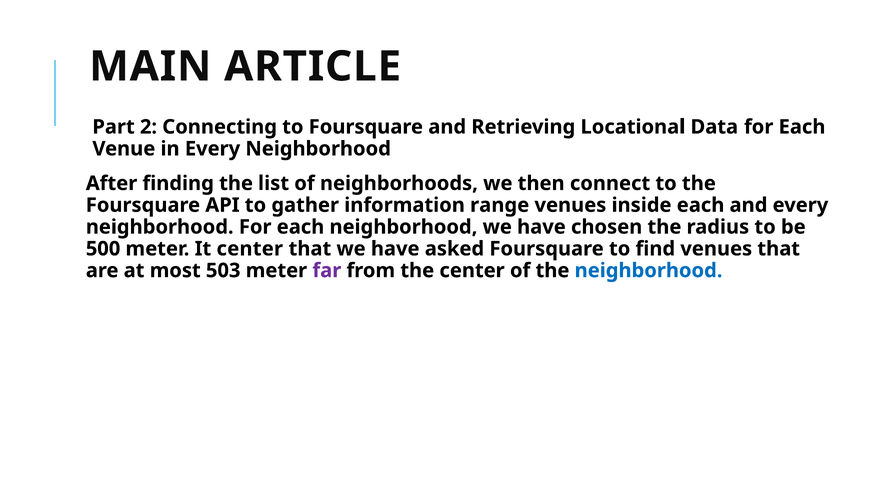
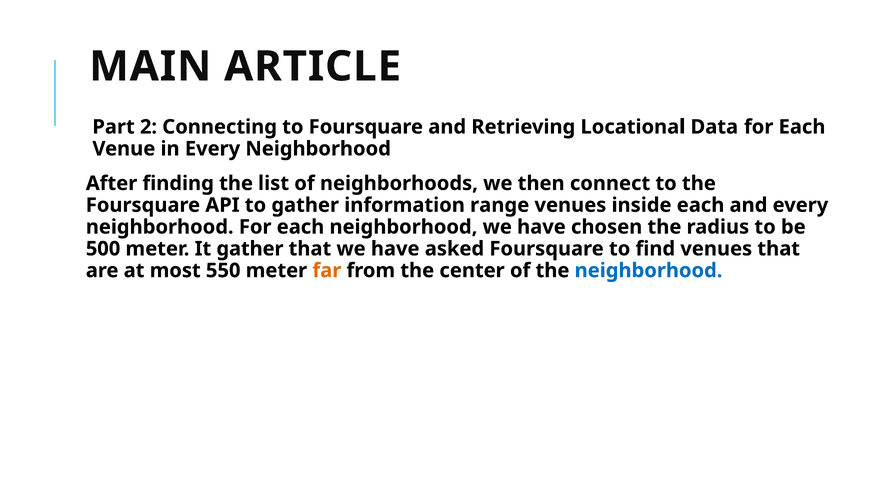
It center: center -> gather (250, 249)
503: 503 -> 550 (223, 270)
far colour: purple -> orange (327, 270)
